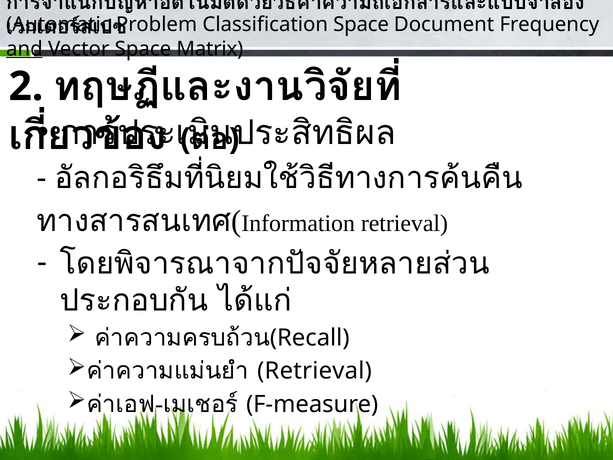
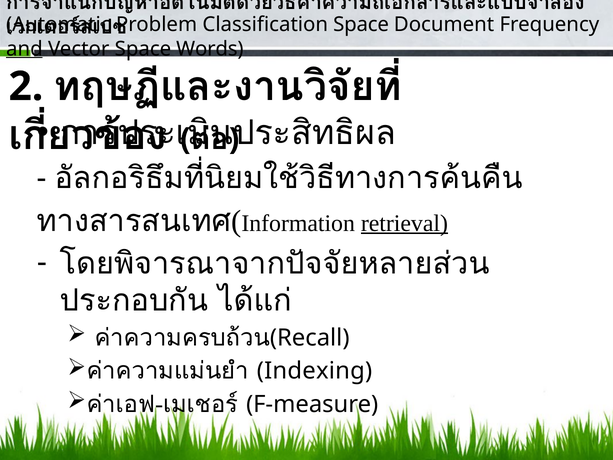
Matrix: Matrix -> Words (210, 49)
retrieval underline: none -> present (404, 223)
Retrieval: Retrieval -> Indexing (315, 371)
